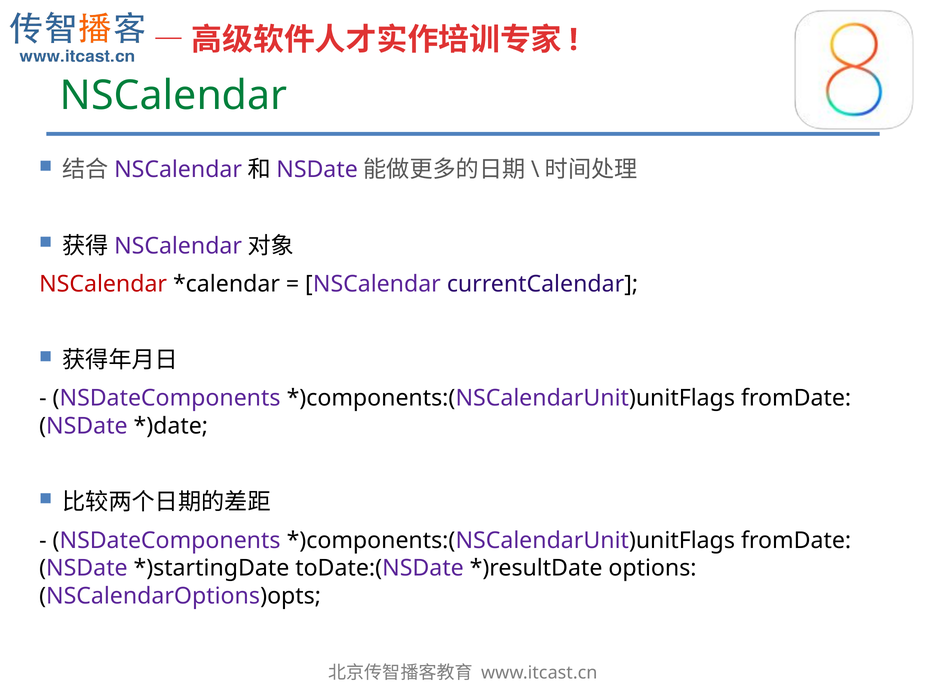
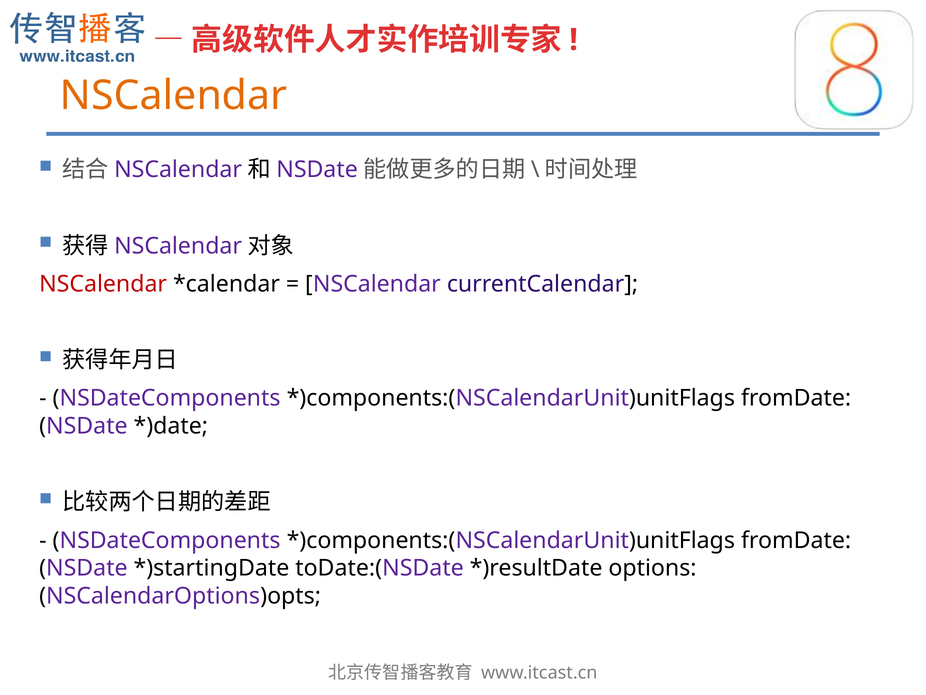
NSCalendar colour: green -> orange (174, 95)
